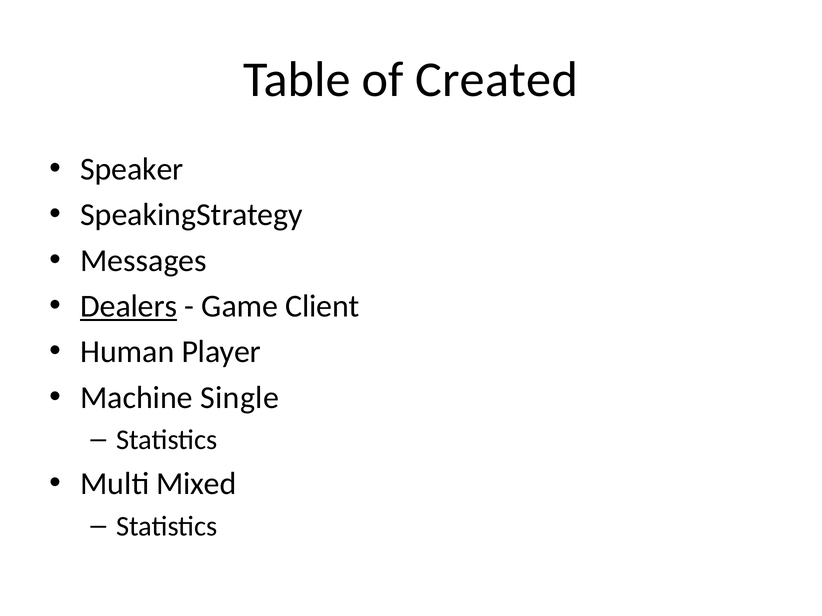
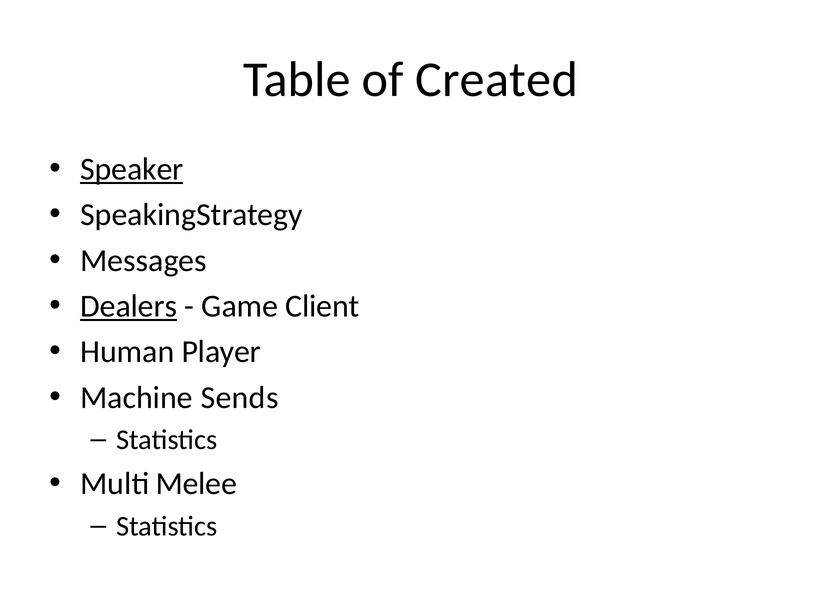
Speaker underline: none -> present (132, 169)
Single: Single -> Sends (240, 398)
Mixed: Mixed -> Melee (196, 484)
